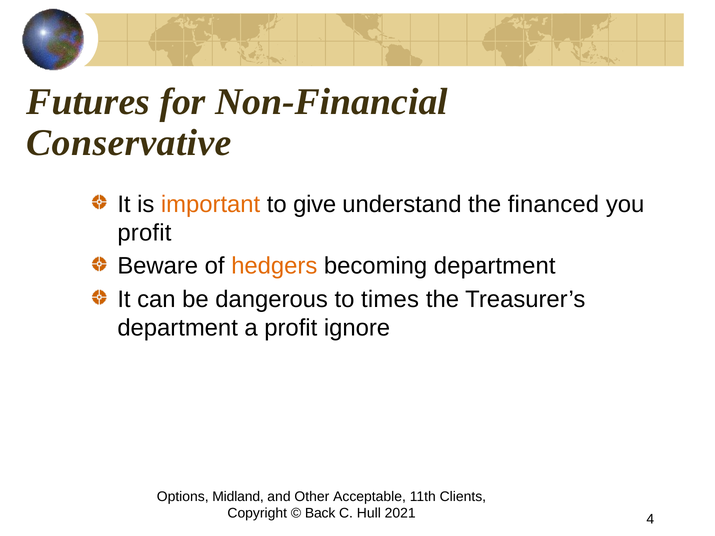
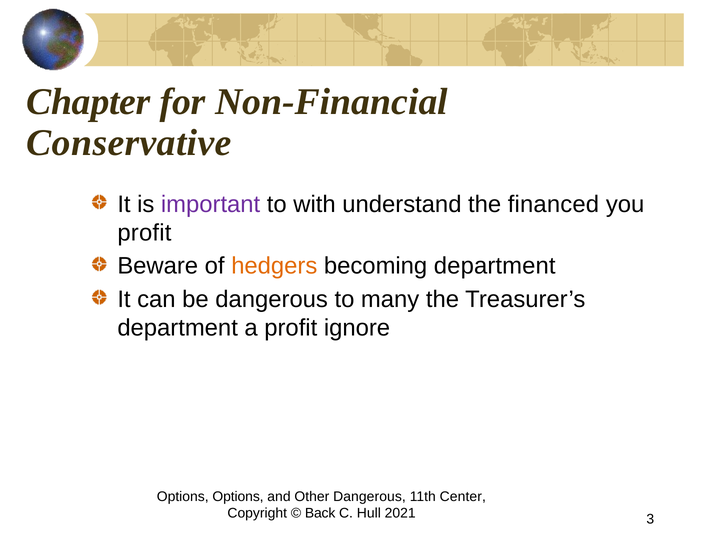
Futures: Futures -> Chapter (88, 102)
important colour: orange -> purple (211, 204)
give: give -> with (315, 204)
times: times -> many (390, 300)
Options Midland: Midland -> Options (238, 497)
Other Acceptable: Acceptable -> Dangerous (369, 497)
Clients: Clients -> Center (463, 497)
4: 4 -> 3 (650, 519)
